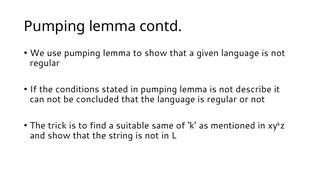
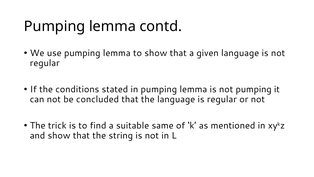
not describe: describe -> pumping (254, 89)
